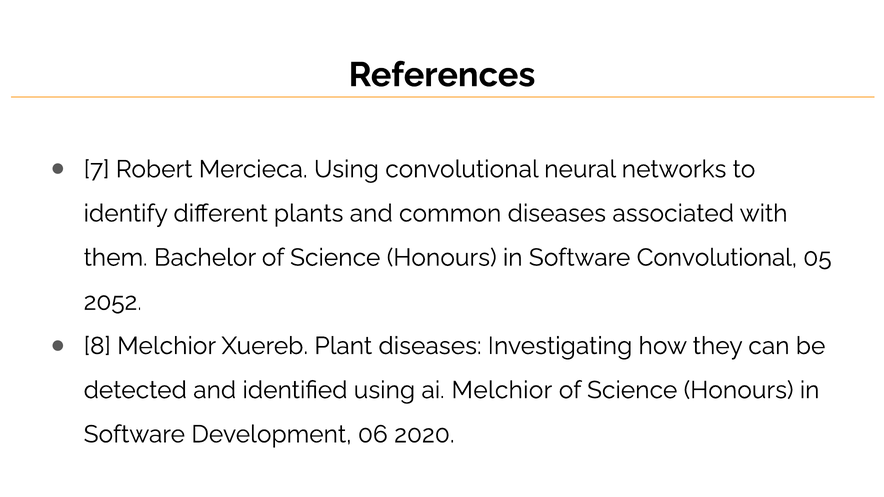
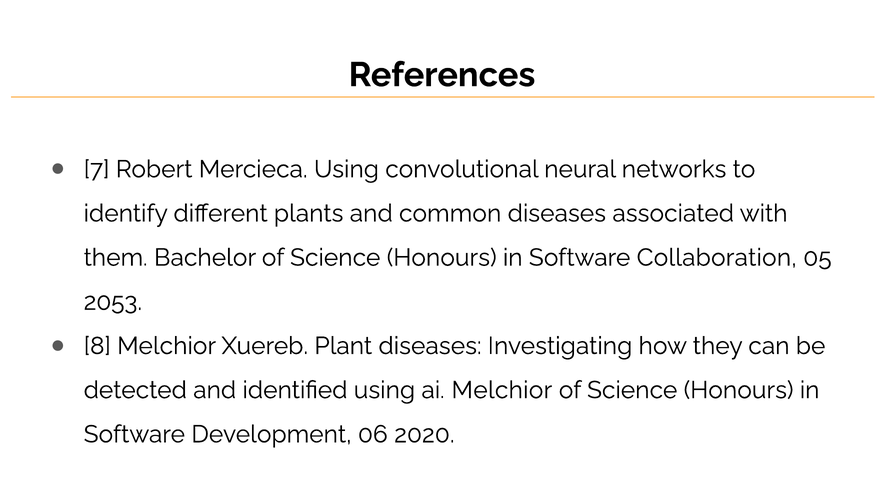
Software Convolutional: Convolutional -> Collaboration (717, 258)
2052: 2052 -> 2053 (113, 302)
